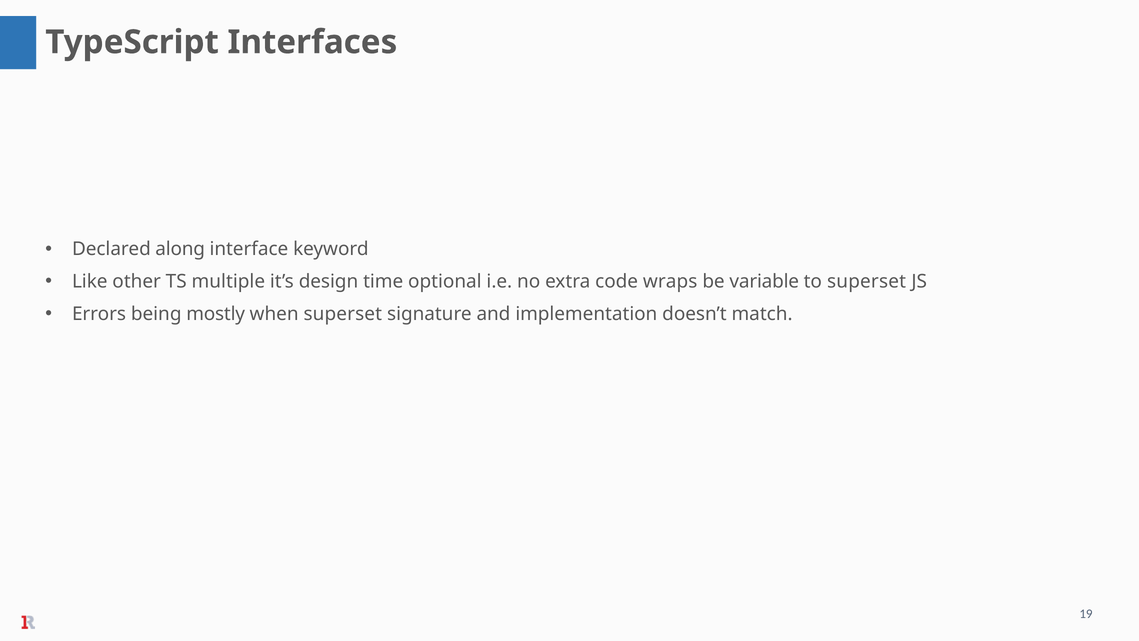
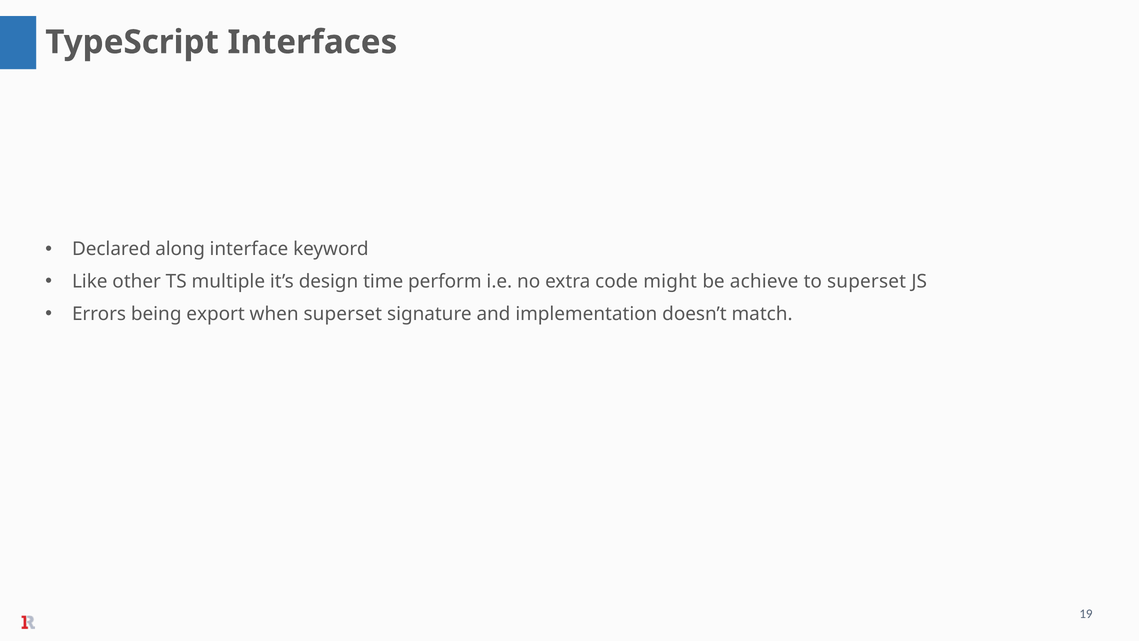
optional: optional -> perform (445, 281)
wraps: wraps -> might (670, 281)
variable: variable -> achieve (764, 281)
mostly: mostly -> export (216, 314)
